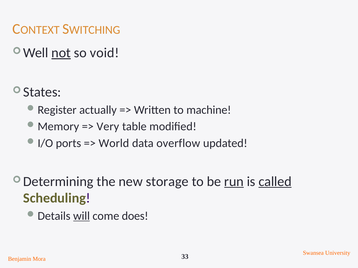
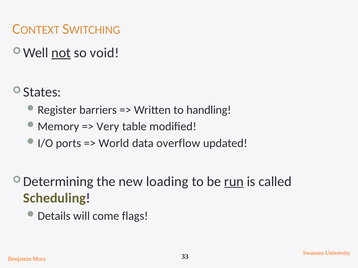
actually: actually -> barriers (98, 110)
machine: machine -> handling (209, 110)
storage: storage -> loading (167, 182)
called underline: present -> none (275, 182)
will underline: present -> none (82, 216)
does: does -> flags (135, 216)
